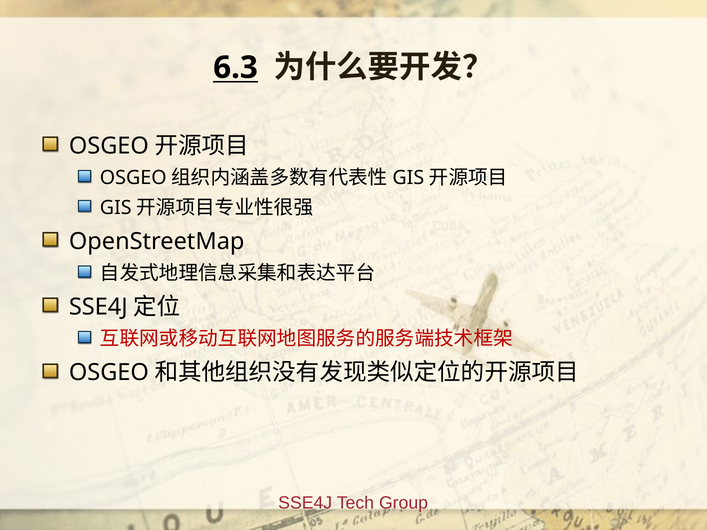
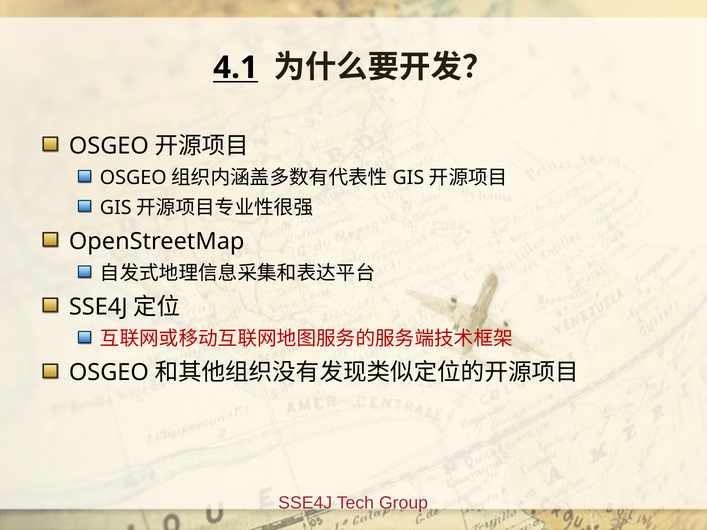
6.3: 6.3 -> 4.1 (236, 68)
